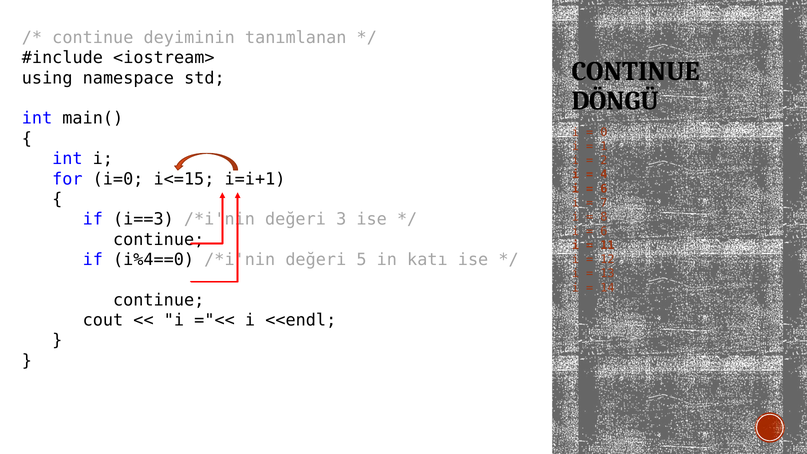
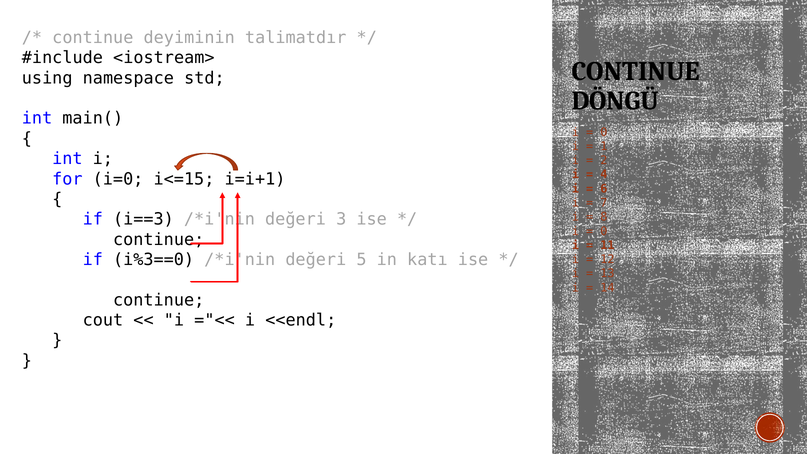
tanımlanan: tanımlanan -> talimatdır (296, 38)
6: 6 -> 0 (604, 231)
i%4==0: i%4==0 -> i%3==0 (154, 260)
